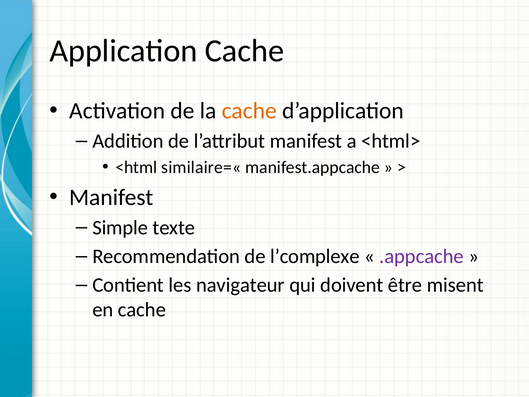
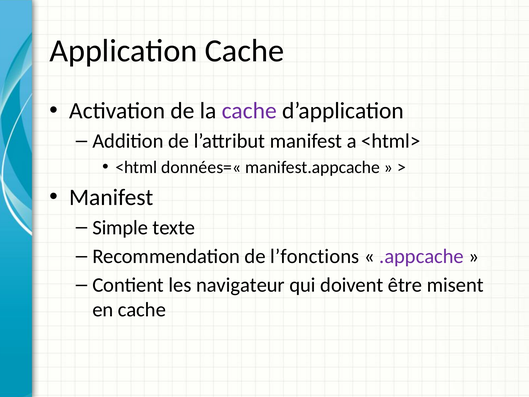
cache colour: orange -> purple (249, 111)
similaire=«: similaire=« -> données=« (201, 167)
l’complexe: l’complexe -> l’fonctions (315, 256)
